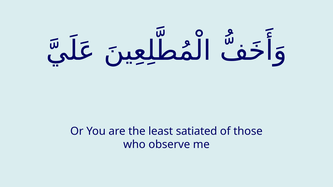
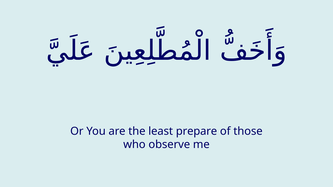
satiated: satiated -> prepare (197, 131)
